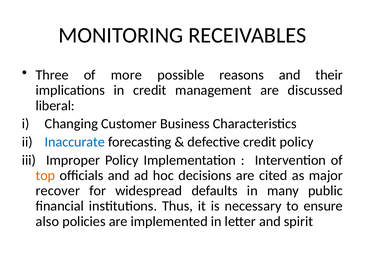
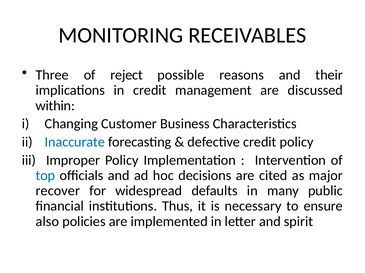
more: more -> reject (127, 75)
liberal: liberal -> within (55, 106)
top colour: orange -> blue (45, 176)
